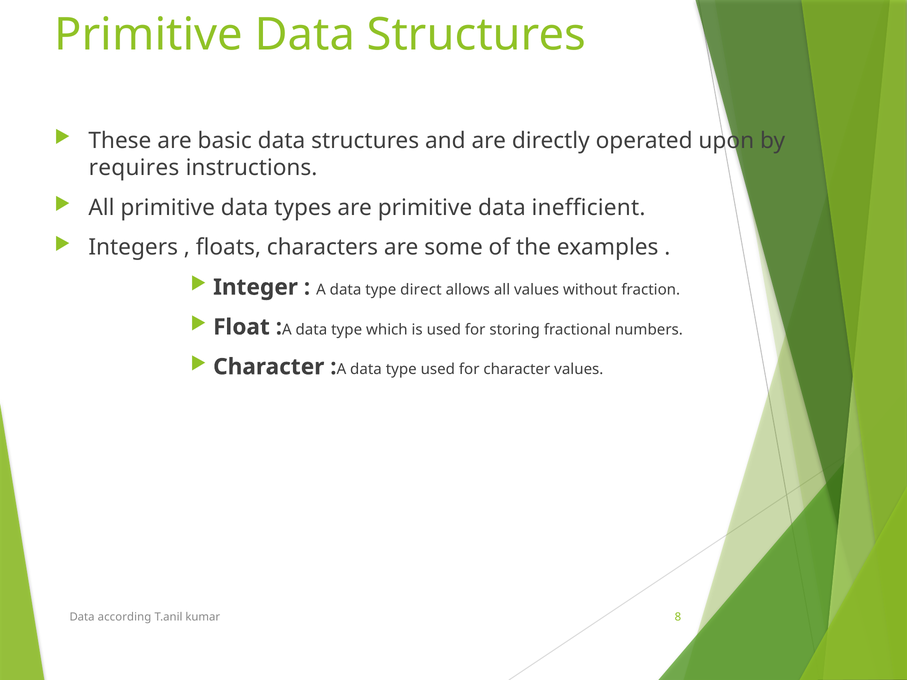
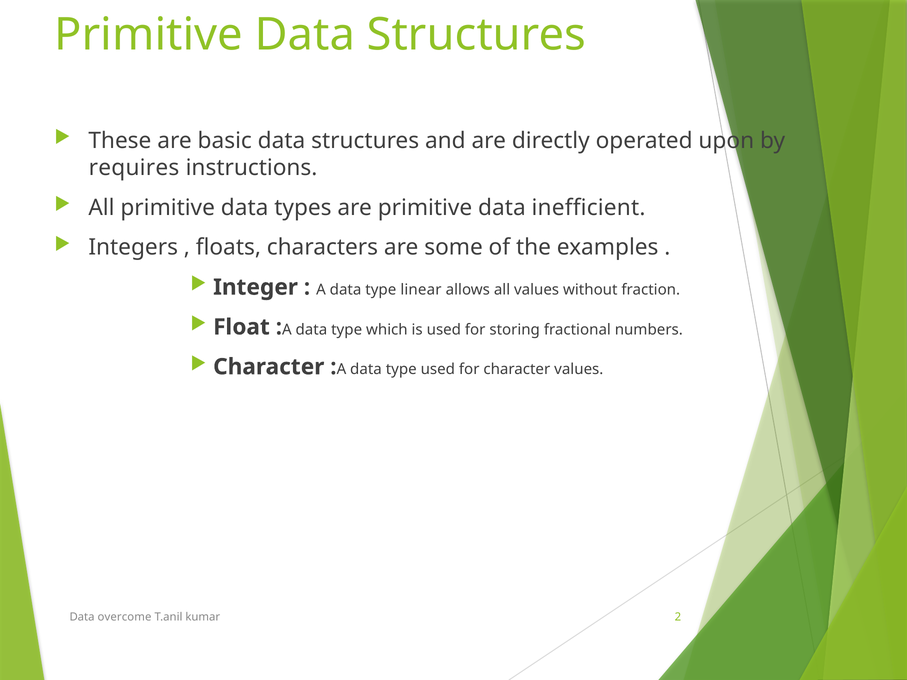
direct: direct -> linear (421, 290)
according: according -> overcome (125, 617)
8: 8 -> 2 (678, 617)
